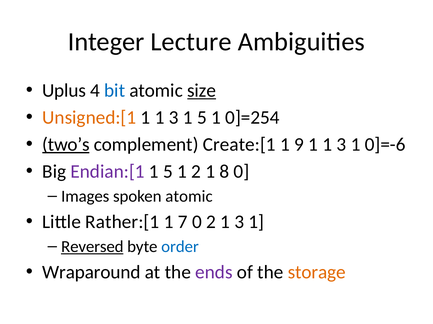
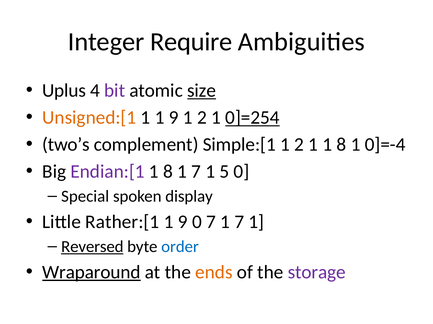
Lecture: Lecture -> Require (191, 42)
bit colour: blue -> purple (115, 91)
3: 3 -> 9 (174, 118)
5: 5 -> 2 (202, 118)
0]=254 underline: none -> present (252, 118)
two’s underline: present -> none (66, 145)
Create:[1: Create:[1 -> Simple:[1 (239, 145)
9: 9 -> 2 (299, 145)
3: 3 -> 8 (341, 145)
0]=-6: 0]=-6 -> 0]=-4 (385, 145)
5: 5 -> 8 (168, 172)
2: 2 -> 7 (196, 172)
8: 8 -> 5 (224, 172)
Images: Images -> Special (85, 197)
spoken atomic: atomic -> display (189, 197)
7: 7 -> 9 (183, 222)
0 2: 2 -> 7 (211, 222)
3: 3 -> 7 (239, 222)
Wraparound underline: none -> present (91, 273)
ends colour: purple -> orange (214, 273)
storage colour: orange -> purple (317, 273)
